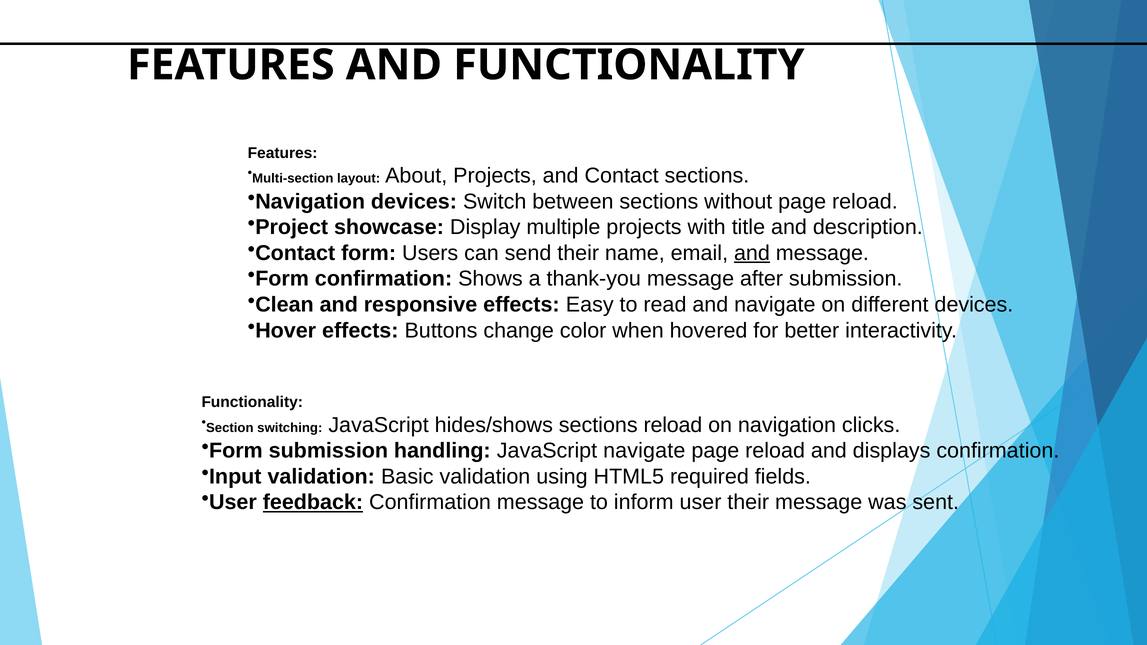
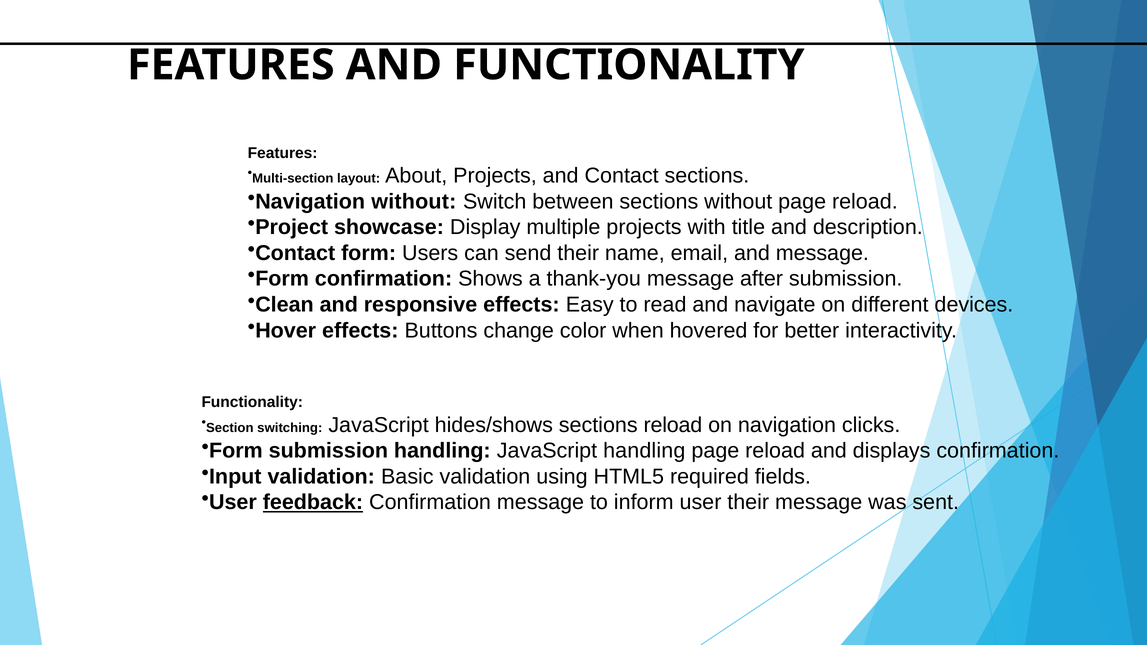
Navigation devices: devices -> without (414, 201)
and underline: present -> none (752, 253)
JavaScript navigate: navigate -> handling (644, 451)
